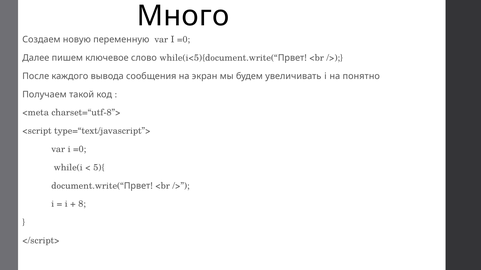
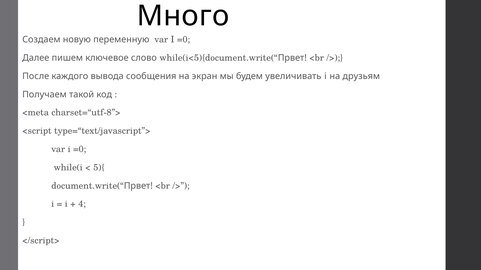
понятно: понятно -> друзьям (361, 76)
8: 8 -> 4 (82, 204)
